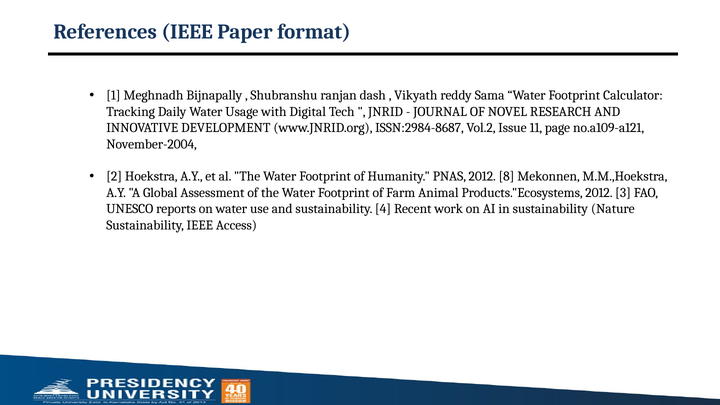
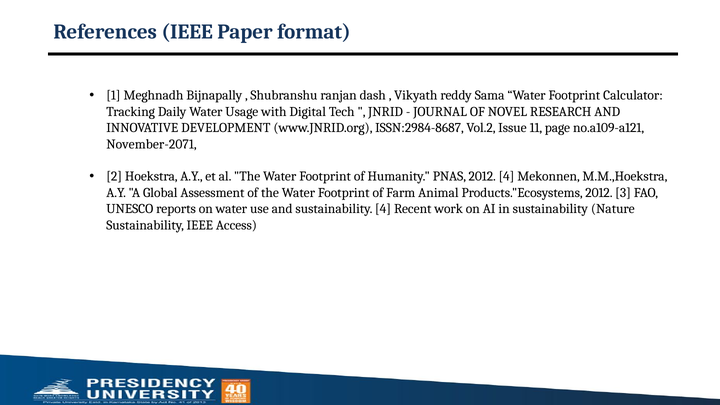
November-2004: November-2004 -> November-2071 (151, 144)
2012 8: 8 -> 4 (506, 176)
